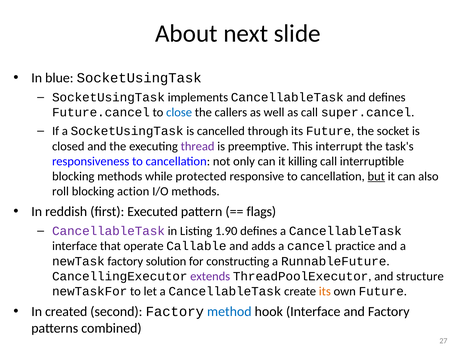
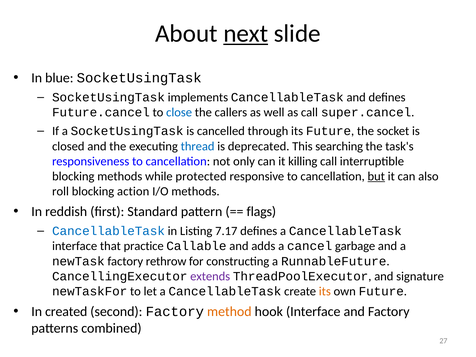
next underline: none -> present (246, 33)
thread colour: purple -> blue (198, 146)
preemptive: preemptive -> deprecated (259, 146)
interrupt: interrupt -> searching (339, 146)
Executed: Executed -> Standard (153, 212)
CancellableTask colour: purple -> blue (108, 231)
1.90: 1.90 -> 7.17 (226, 231)
operate: operate -> practice (144, 246)
practice: practice -> garbage (355, 246)
solution: solution -> rethrow (166, 261)
structure: structure -> signature (420, 276)
method colour: blue -> orange (229, 312)
